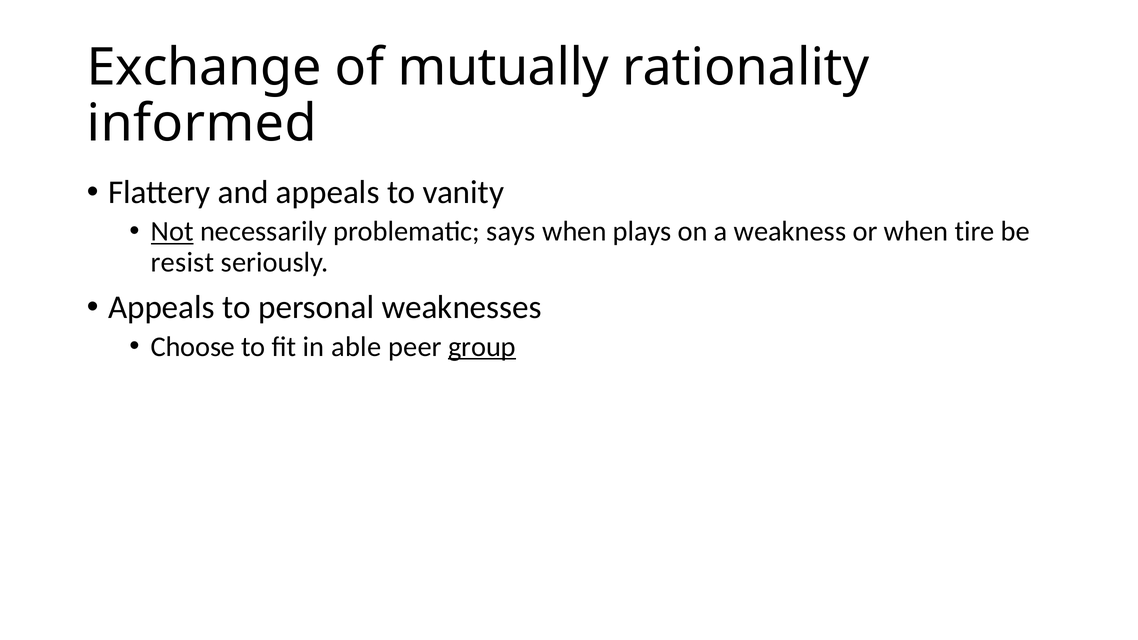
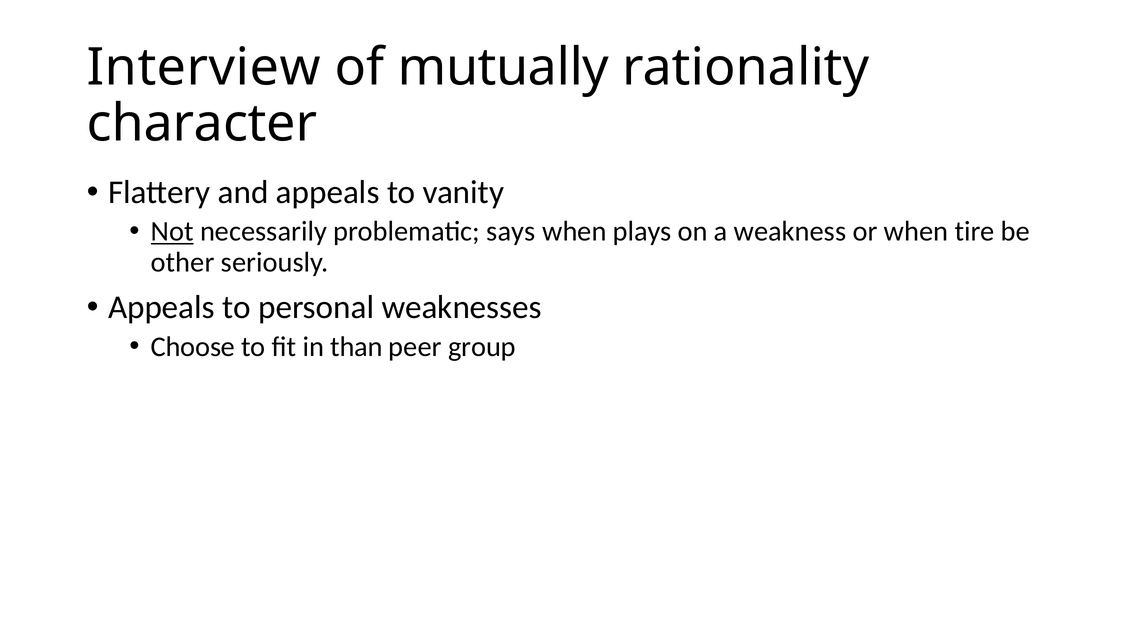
Exchange: Exchange -> Interview (204, 67)
informed: informed -> character (202, 124)
resist: resist -> other (183, 262)
able: able -> than (357, 347)
group underline: present -> none (482, 347)
